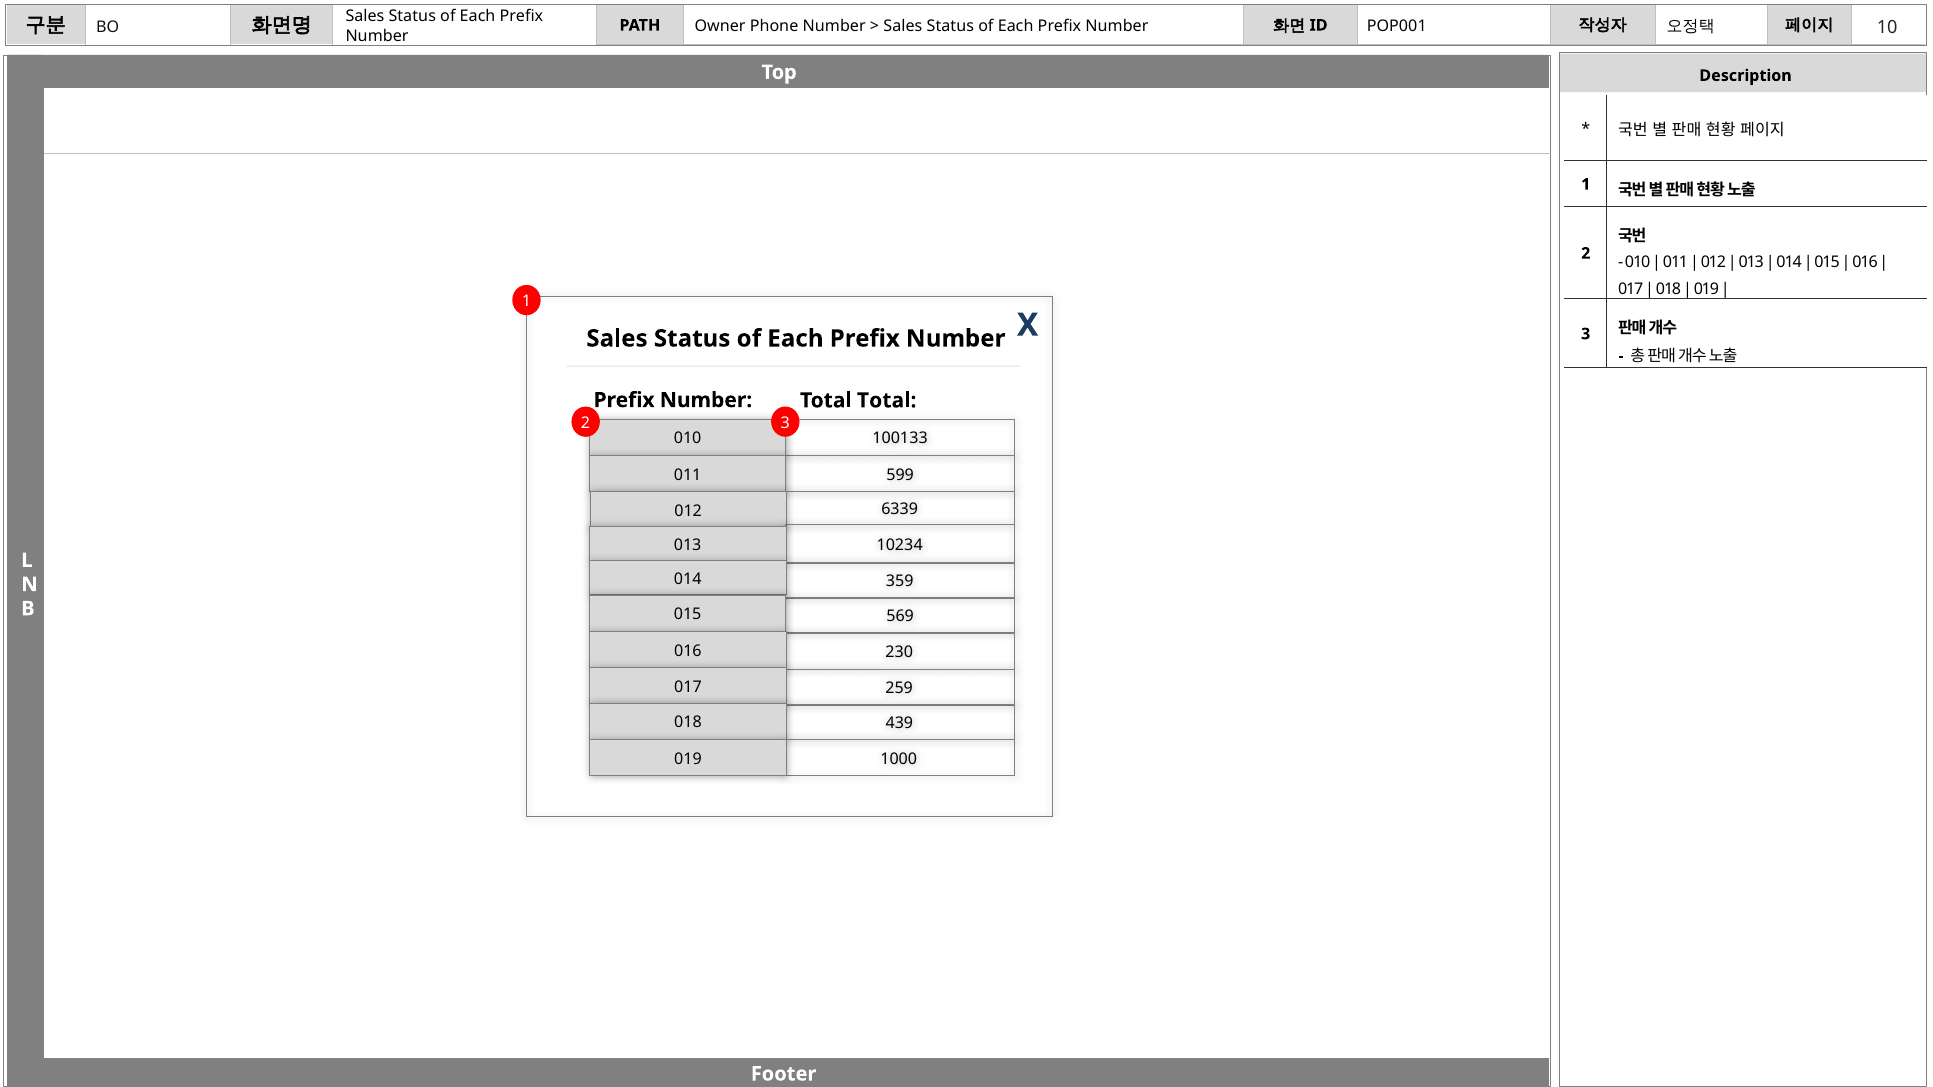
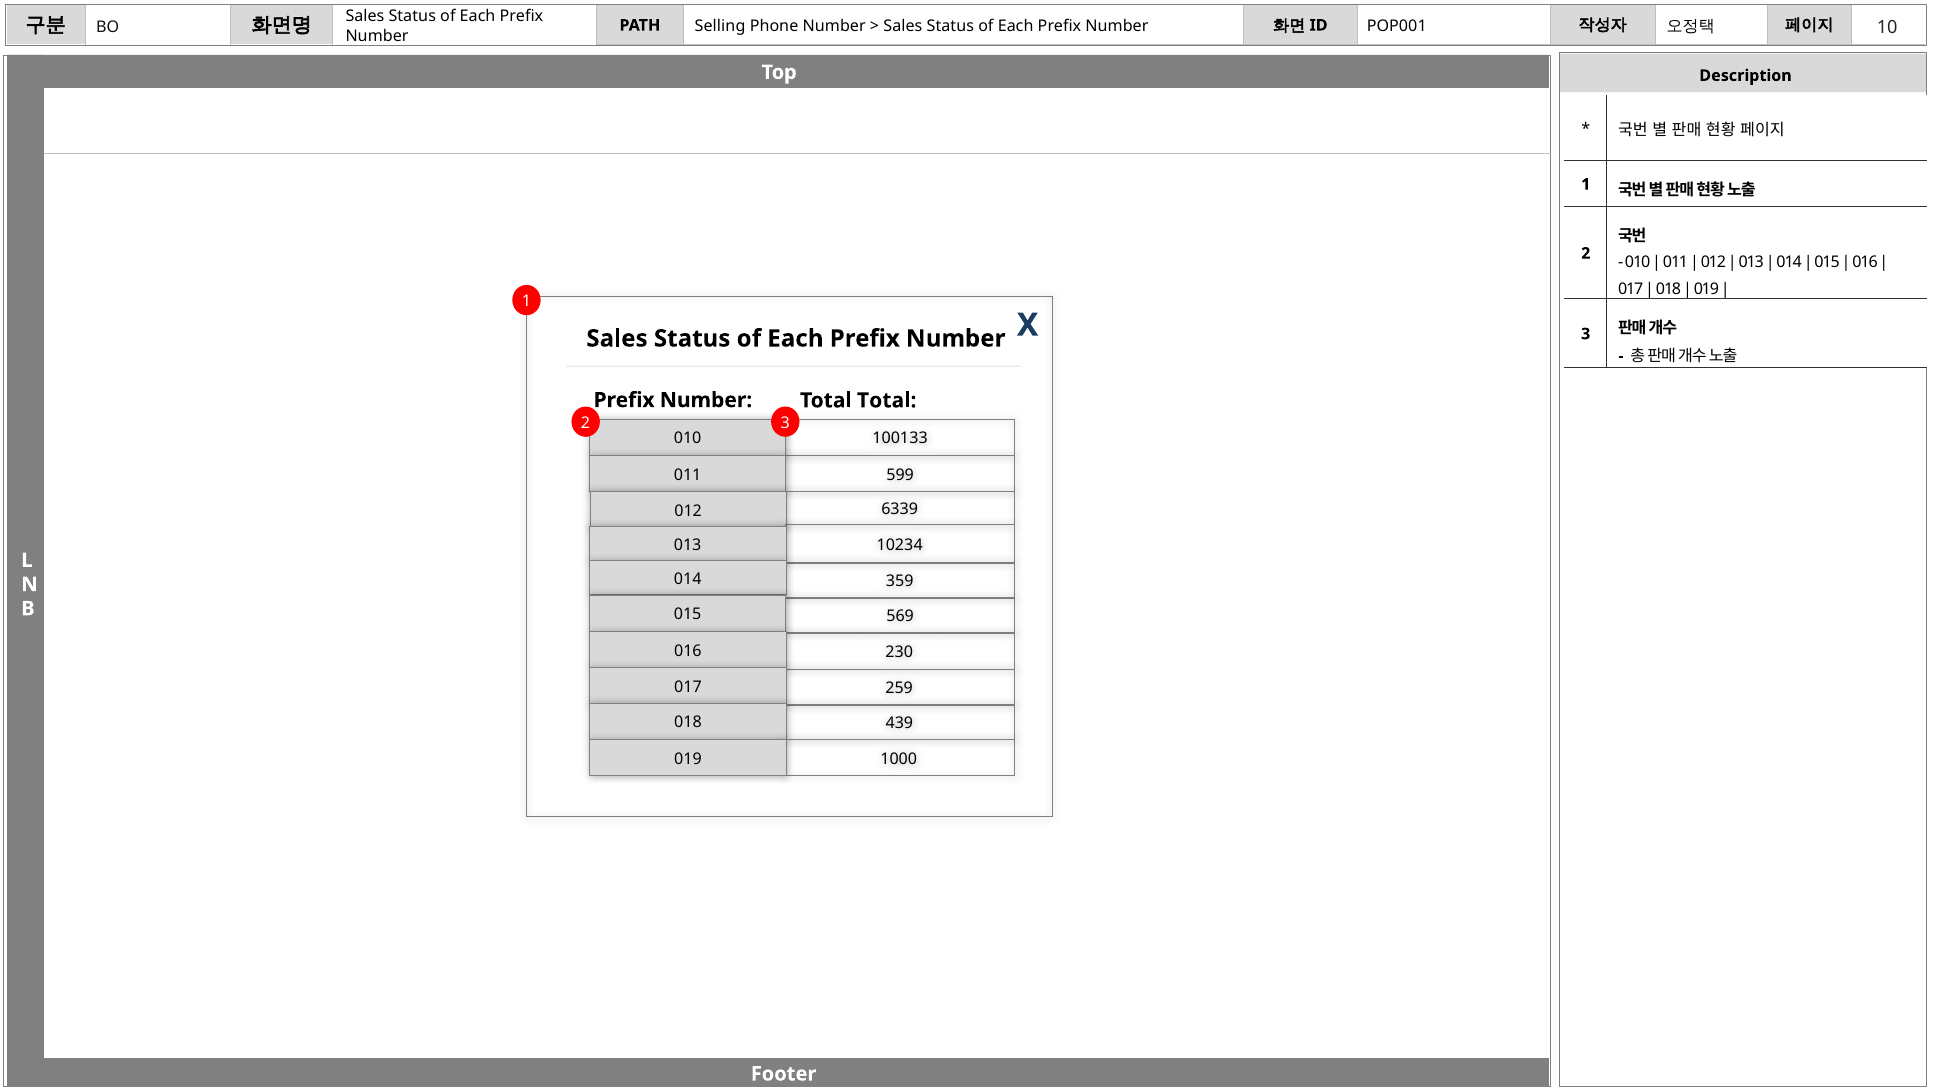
Owner: Owner -> Selling (720, 26)
